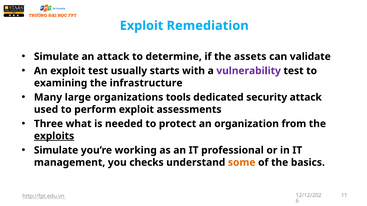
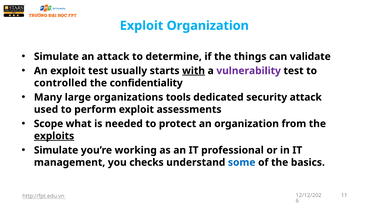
Exploit Remediation: Remediation -> Organization (208, 26)
assets: assets -> things (250, 57)
with underline: none -> present (194, 71)
examining: examining -> controlled (61, 83)
infrastructure: infrastructure -> confidentiality (146, 83)
Three: Three -> Scope (48, 124)
some colour: orange -> blue (242, 163)
